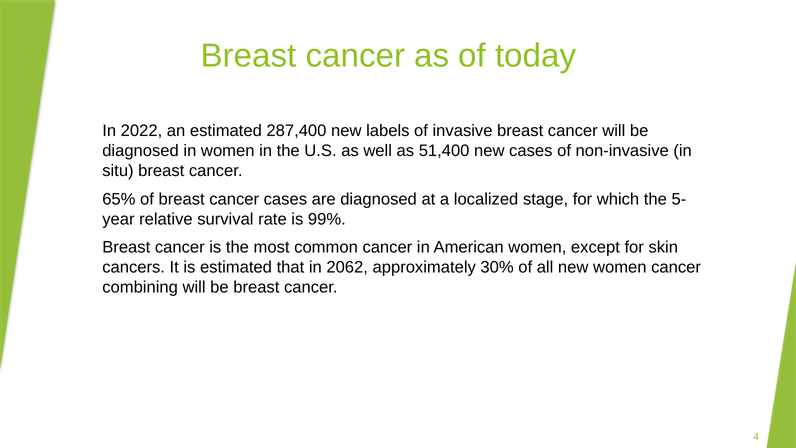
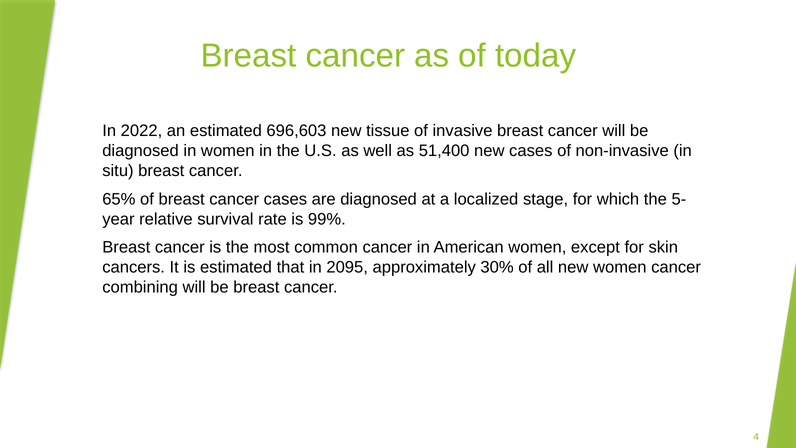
287,400: 287,400 -> 696,603 (296, 131)
labels: labels -> tissue (388, 131)
2062: 2062 -> 2095 (347, 267)
